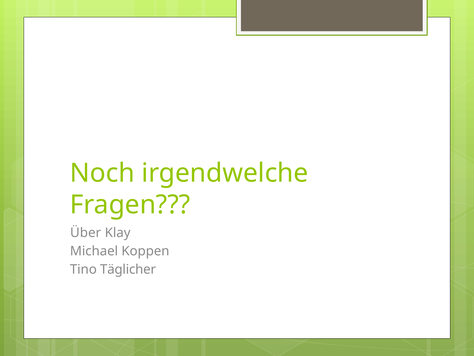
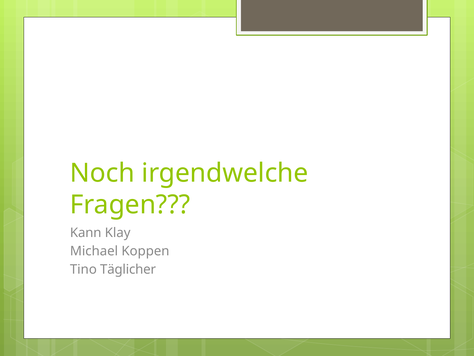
Über: Über -> Kann (86, 232)
